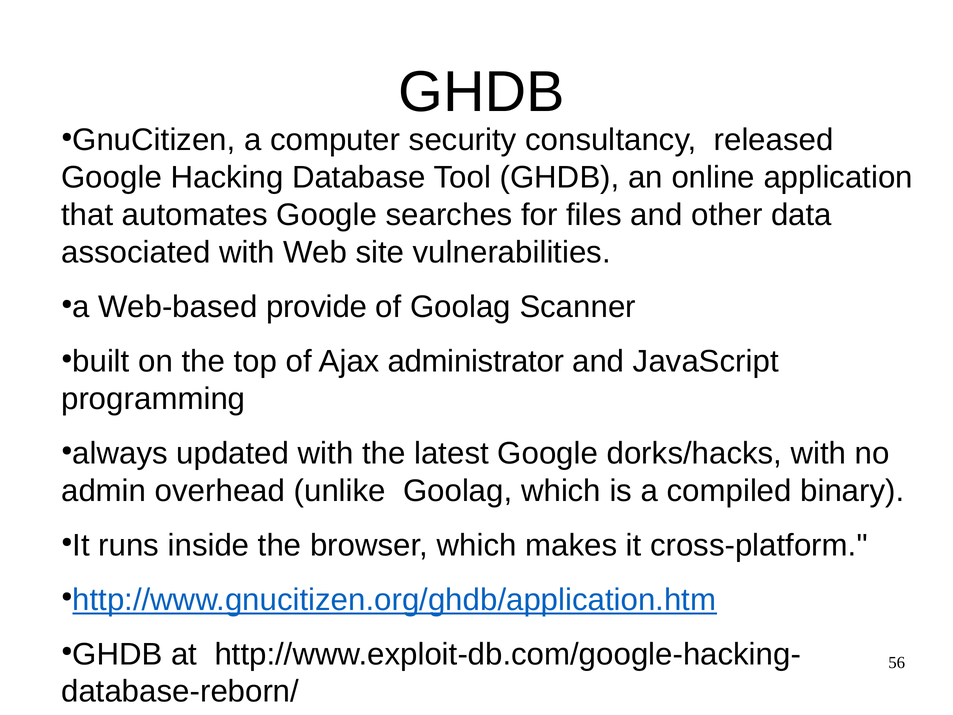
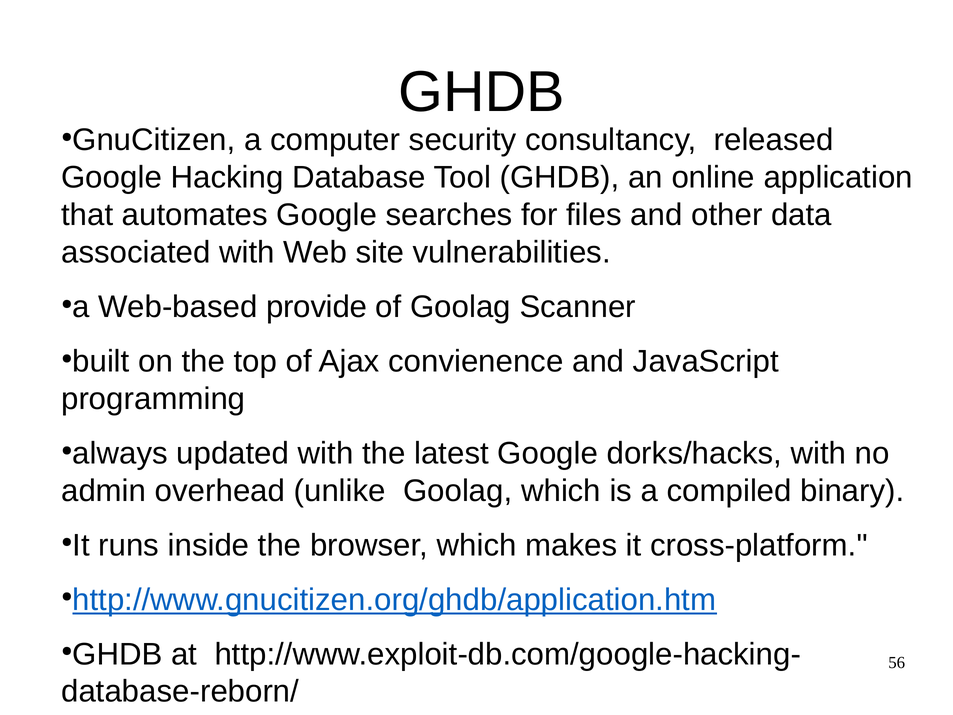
administrator: administrator -> convienence (476, 361)
